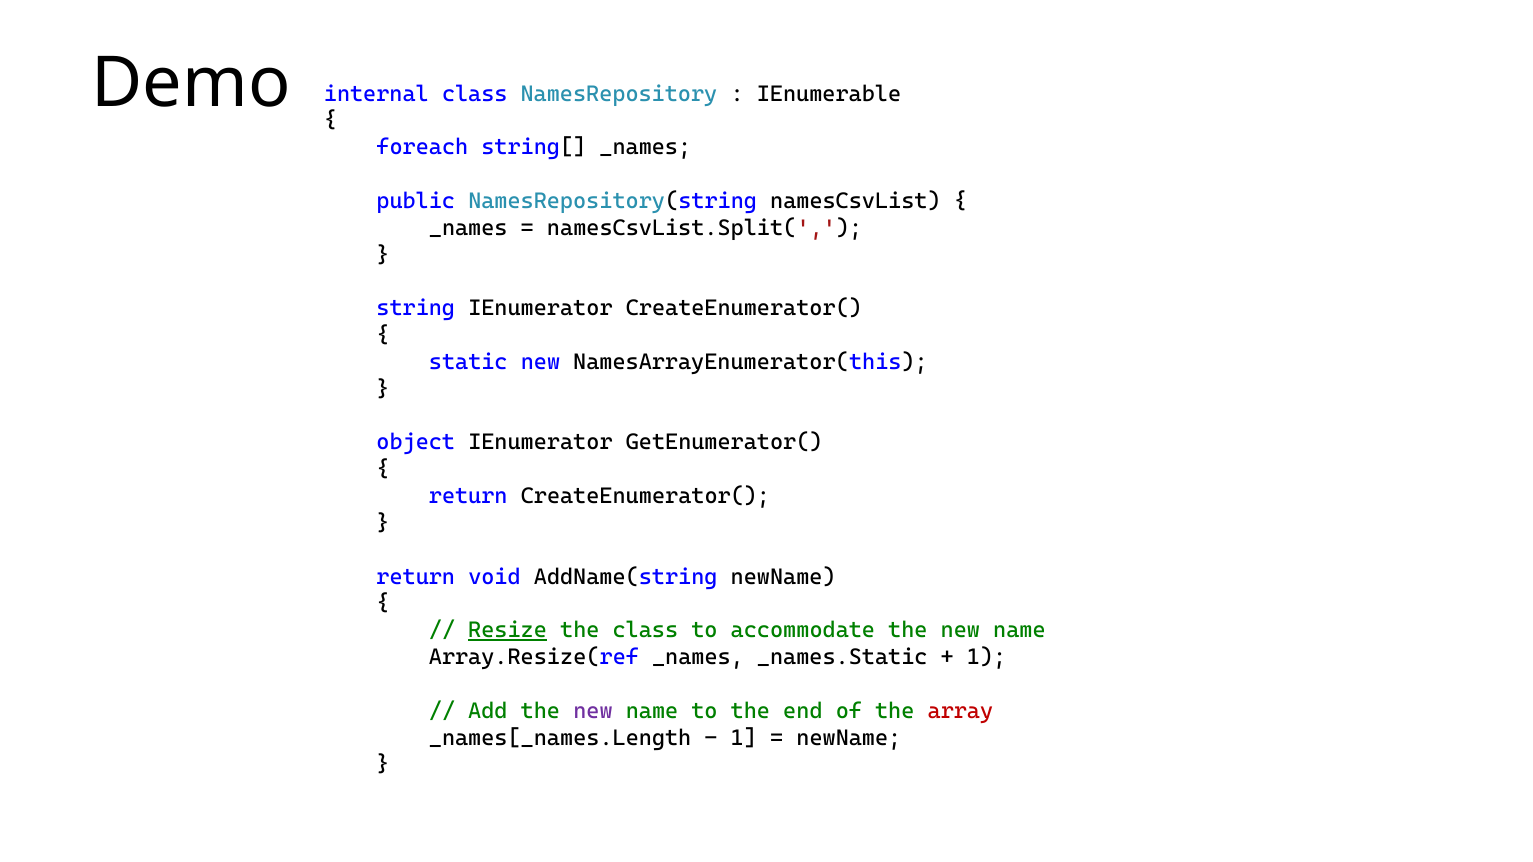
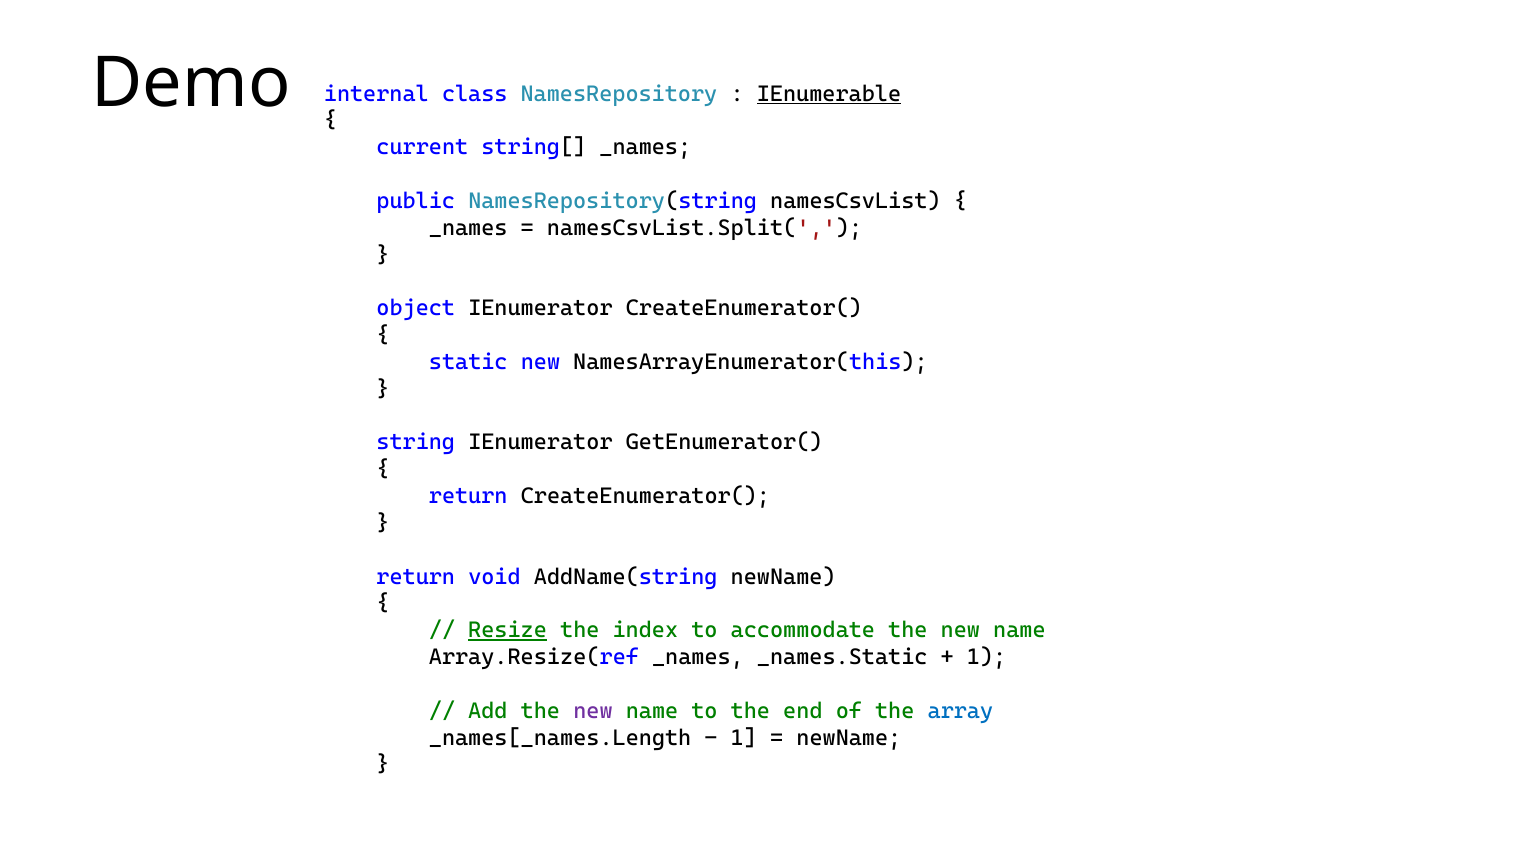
IEnumerable underline: none -> present (829, 94)
foreach: foreach -> current (422, 147)
string: string -> object (416, 309)
object: object -> string (416, 443)
the class: class -> index (645, 631)
array colour: red -> blue (960, 711)
